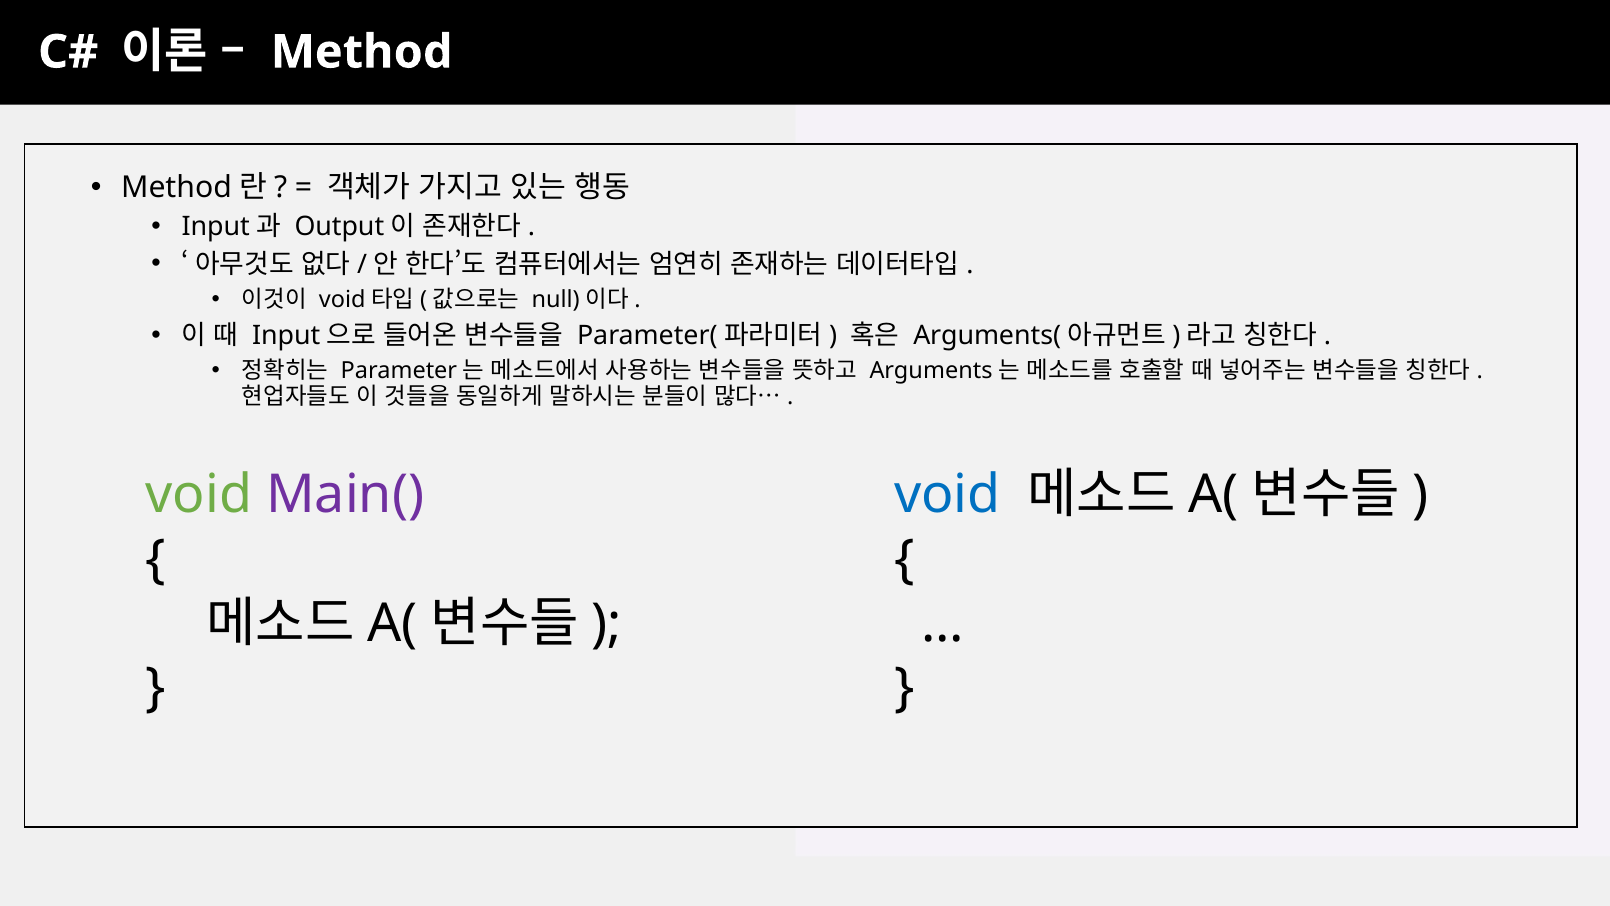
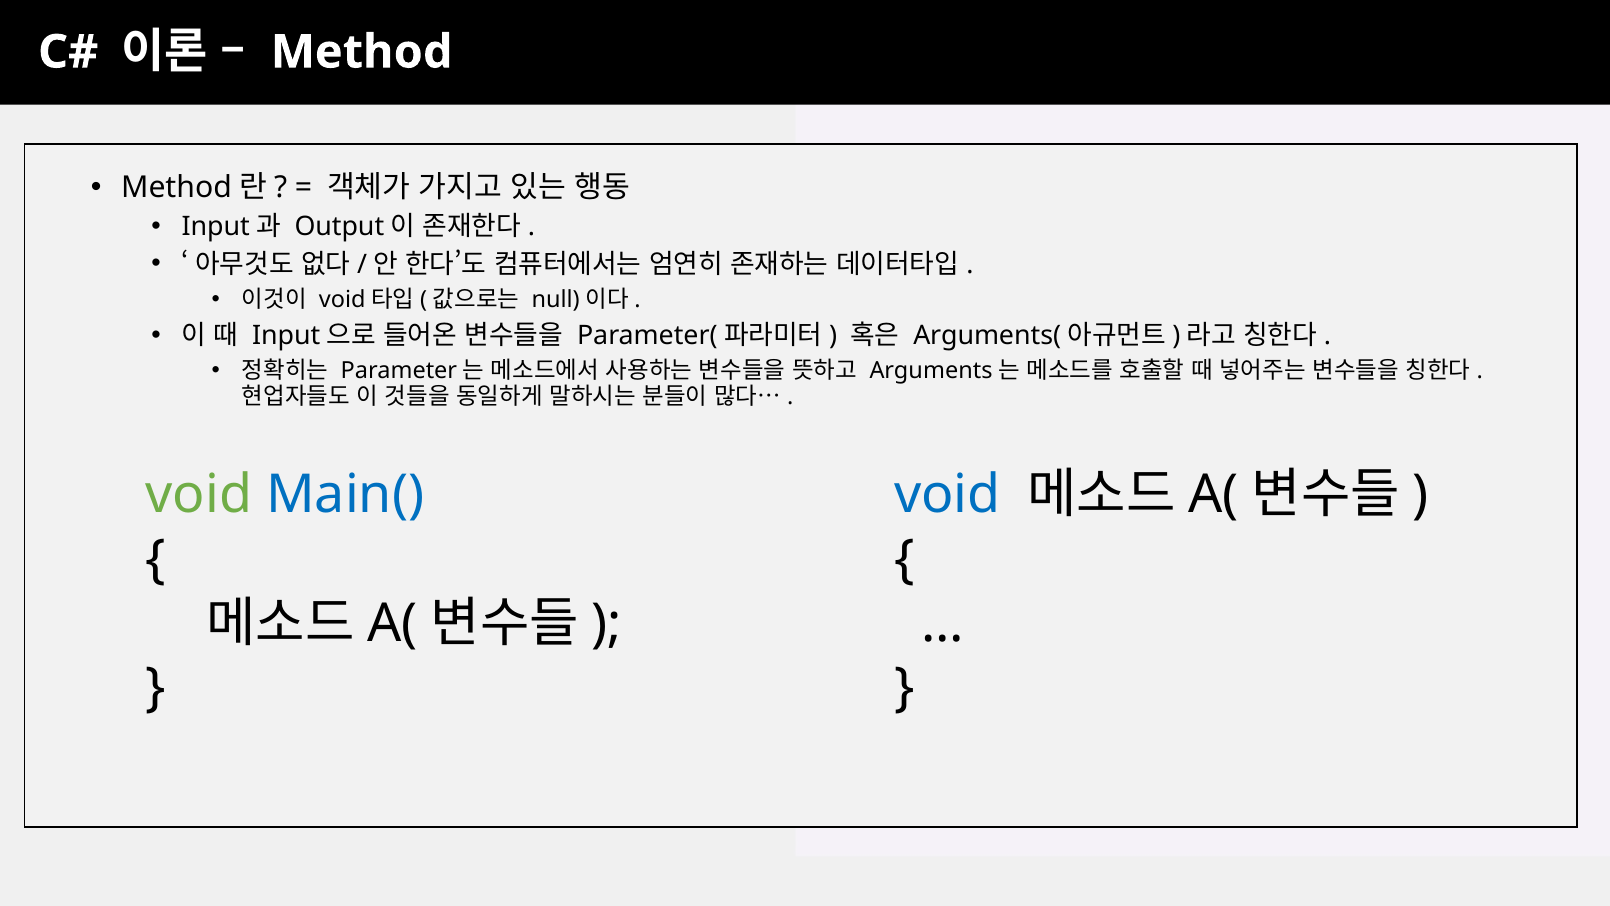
Main( colour: purple -> blue (345, 495)
